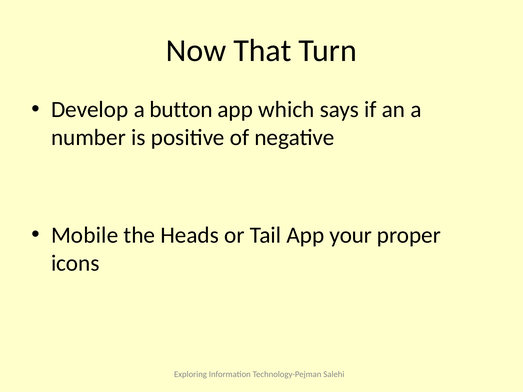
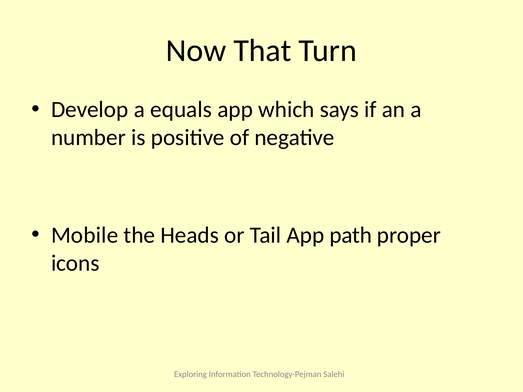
button: button -> equals (181, 110)
your: your -> path (351, 235)
